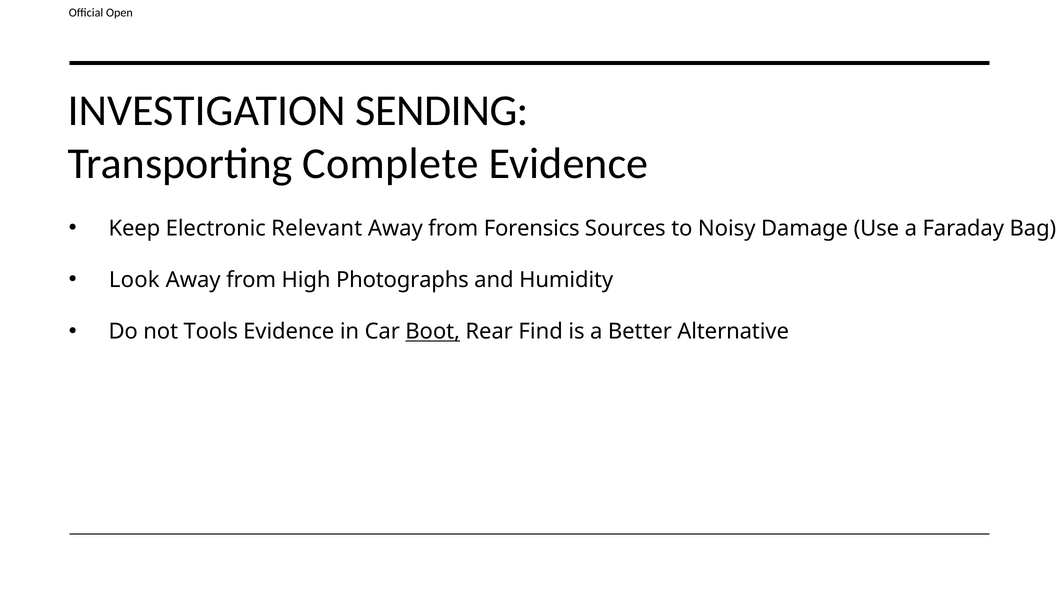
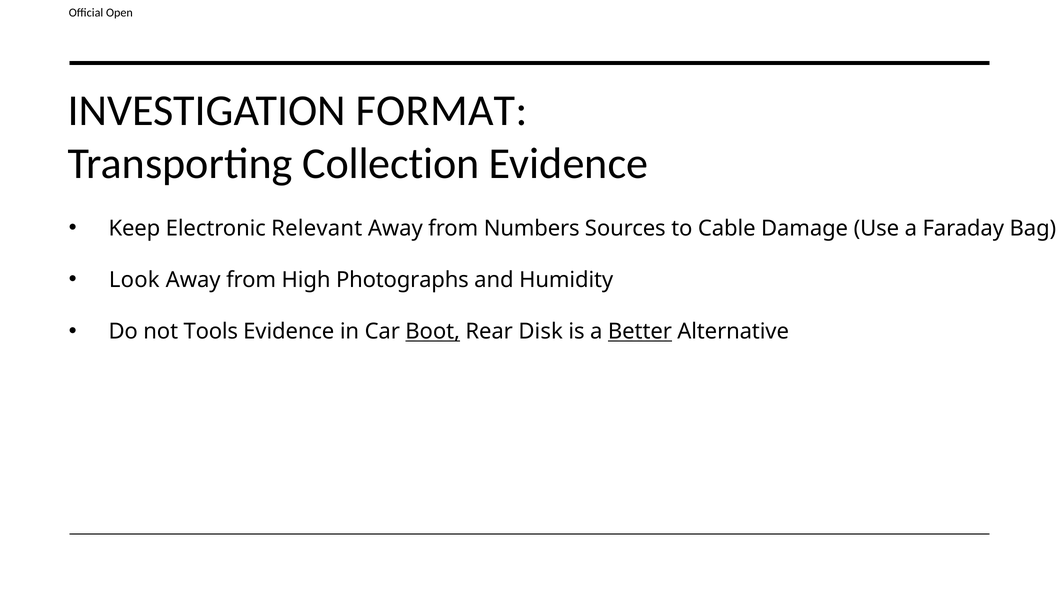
SENDING: SENDING -> FORMAT (442, 111)
Complete: Complete -> Collection (391, 164)
Forensics: Forensics -> Numbers (532, 228)
Noisy: Noisy -> Cable (727, 228)
Find: Find -> Disk (541, 331)
Better underline: none -> present (640, 331)
